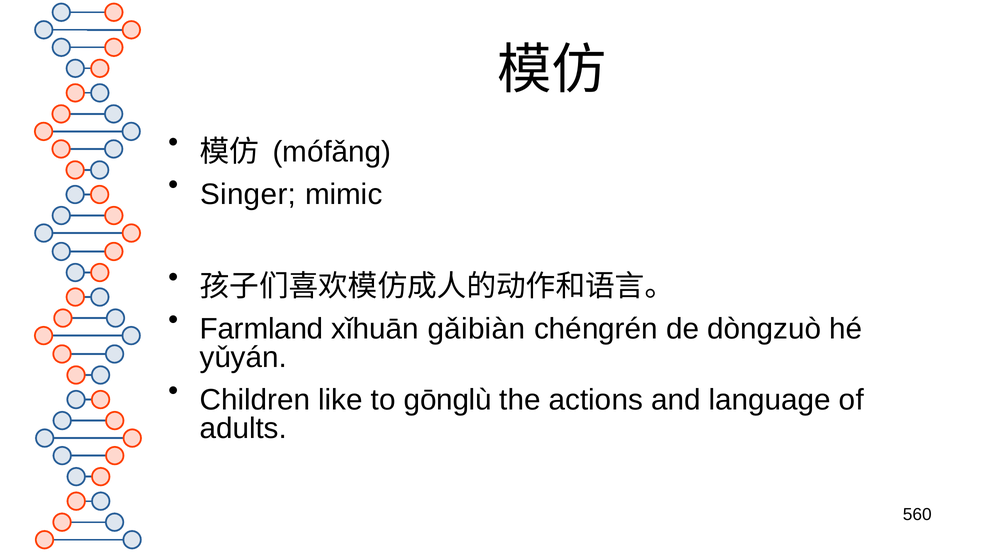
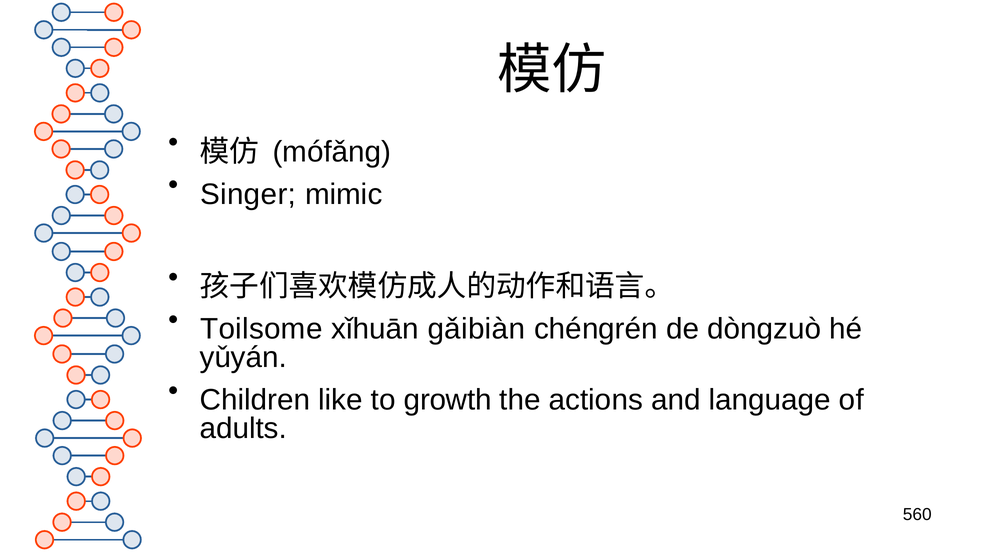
Farmland: Farmland -> Toilsome (261, 329)
gōnglù: gōnglù -> growth (448, 400)
